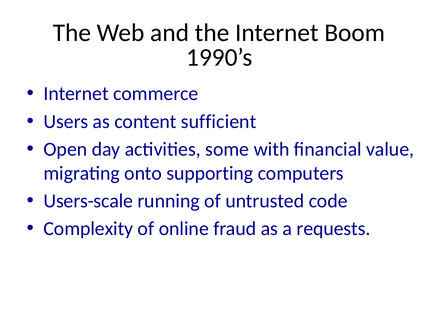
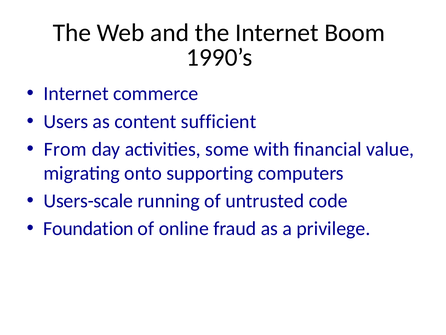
Open: Open -> From (65, 149)
Complexity: Complexity -> Foundation (88, 228)
requests: requests -> privilege (333, 228)
